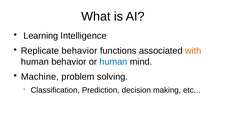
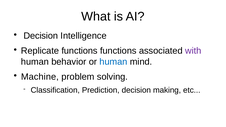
Learning: Learning -> Decision (41, 36)
Replicate behavior: behavior -> functions (80, 51)
with colour: orange -> purple (193, 51)
